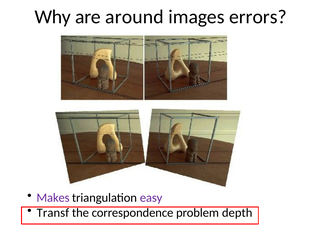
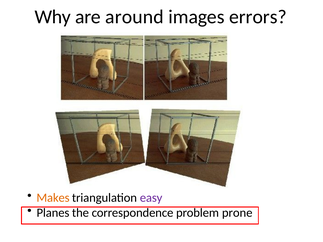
Makes colour: purple -> orange (53, 198)
Transf: Transf -> Planes (53, 213)
depth: depth -> prone (237, 213)
